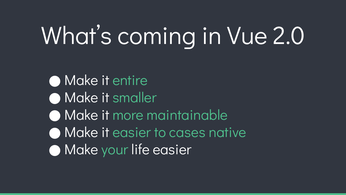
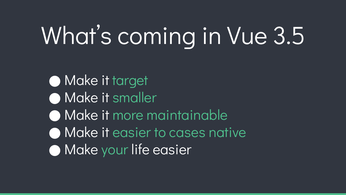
2.0: 2.0 -> 3.5 (289, 36)
entire: entire -> target (130, 80)
